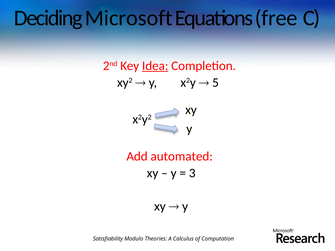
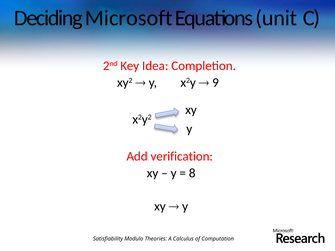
free: free -> unit (276, 18)
Idea underline: present -> none (155, 66)
5: 5 -> 9 (215, 83)
automated: automated -> verification (182, 157)
3: 3 -> 8 (192, 173)
